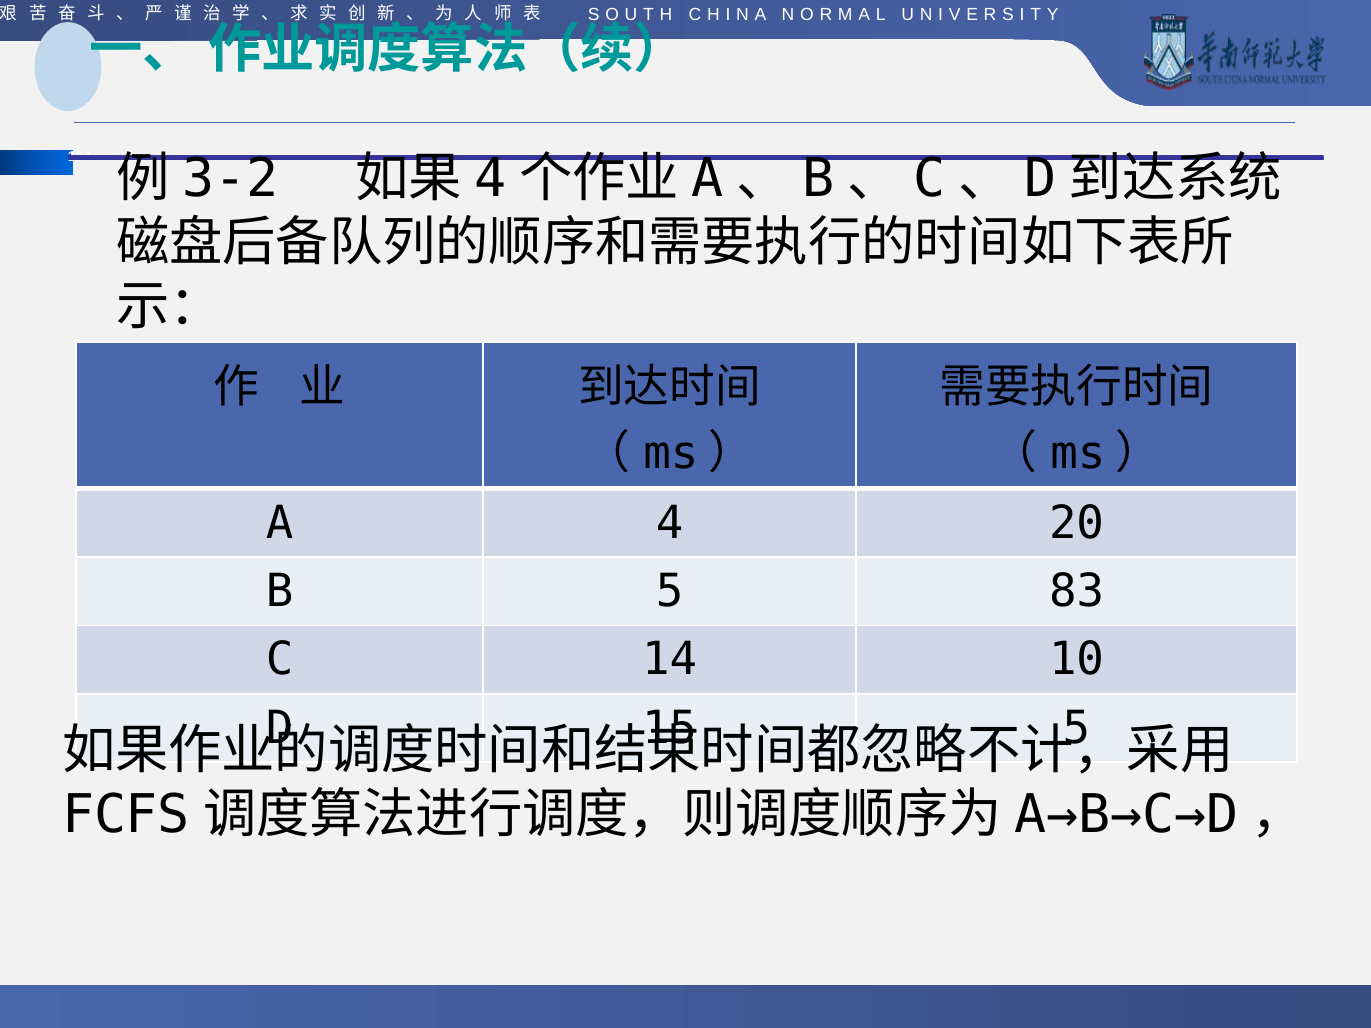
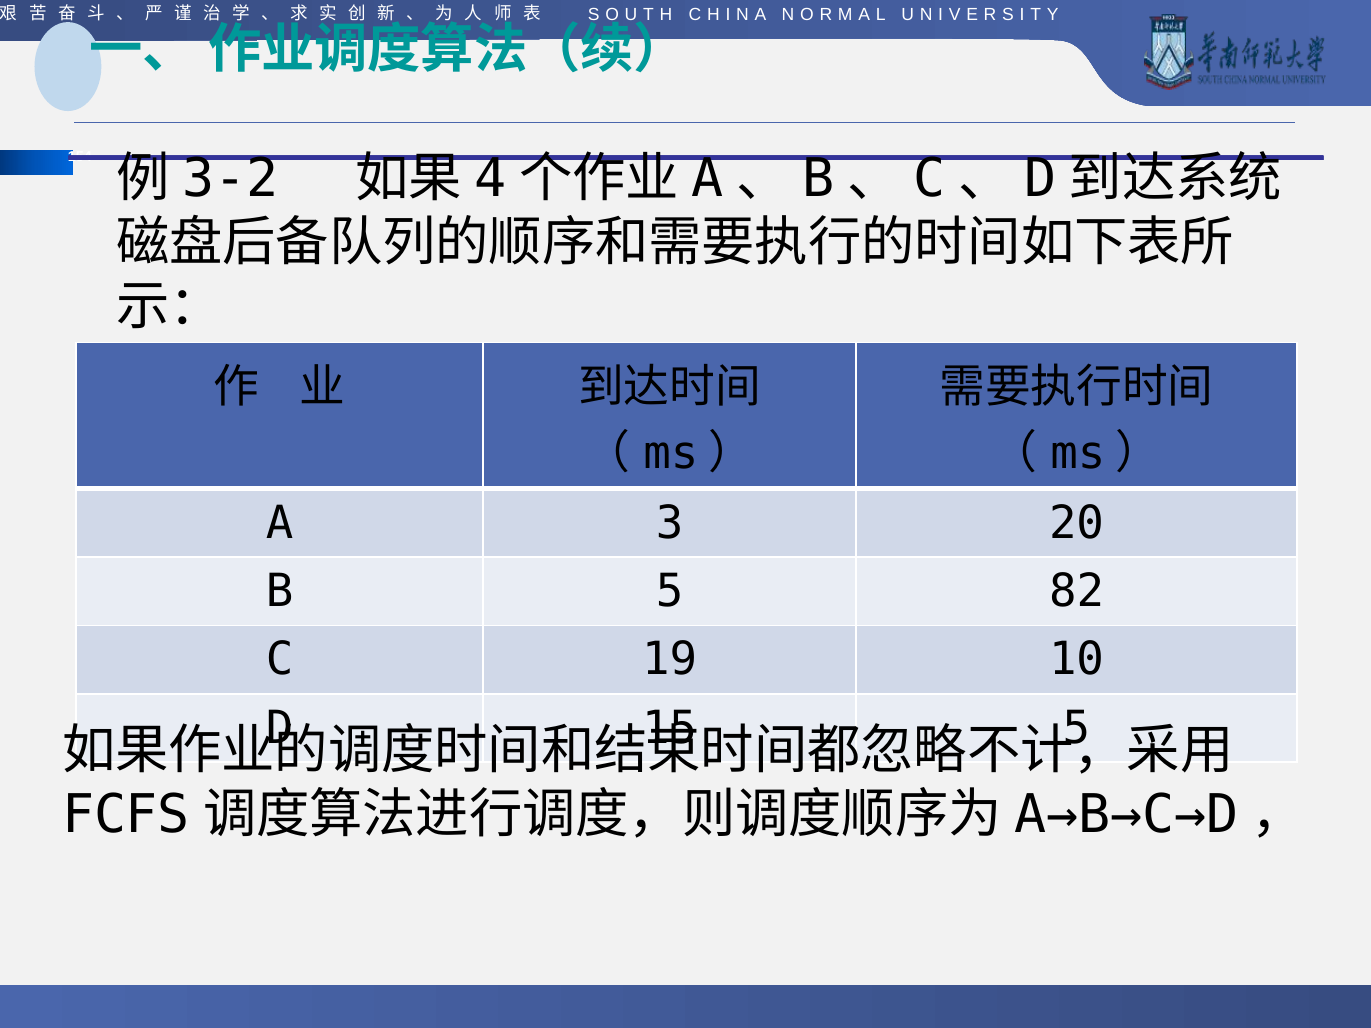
4: 4 -> 3 (670, 523)
83: 83 -> 82 (1077, 592)
14: 14 -> 19 (670, 660)
